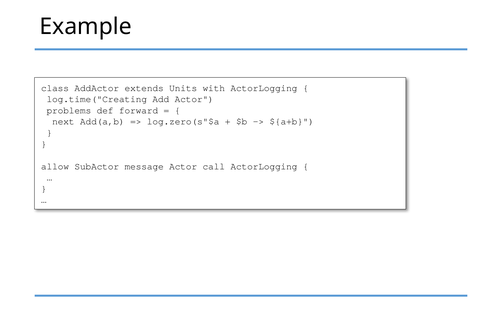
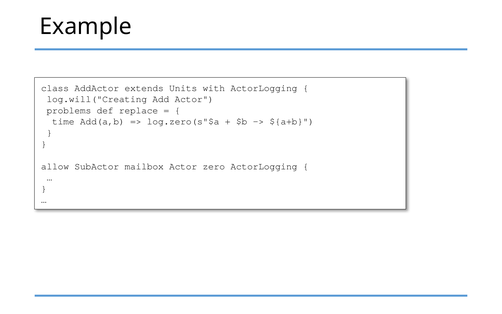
log.time("Creating: log.time("Creating -> log.will("Creating (97, 99)
forward: forward -> replace (139, 110)
next: next -> time (63, 121)
message: message -> mailbox (144, 166)
call: call -> zero (214, 166)
